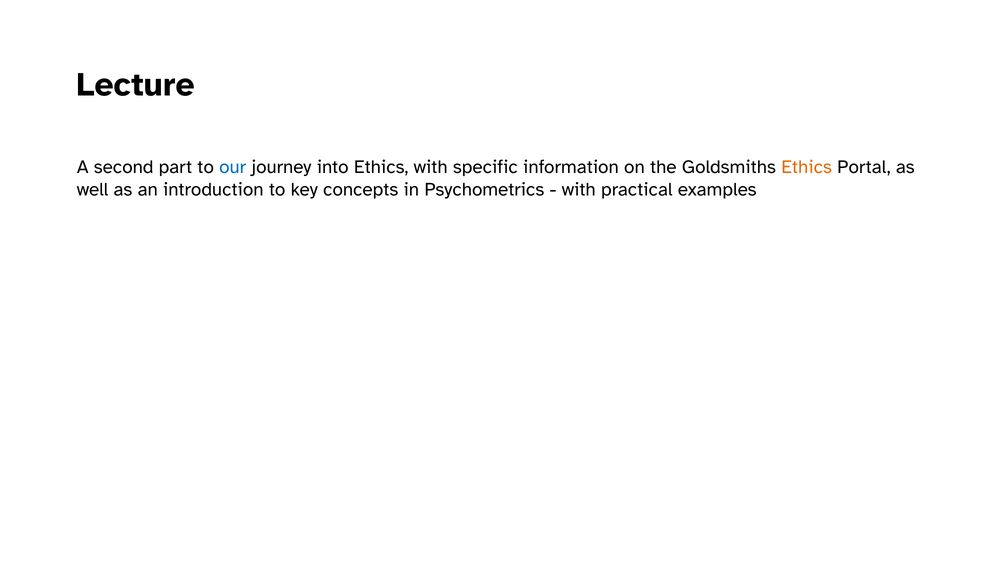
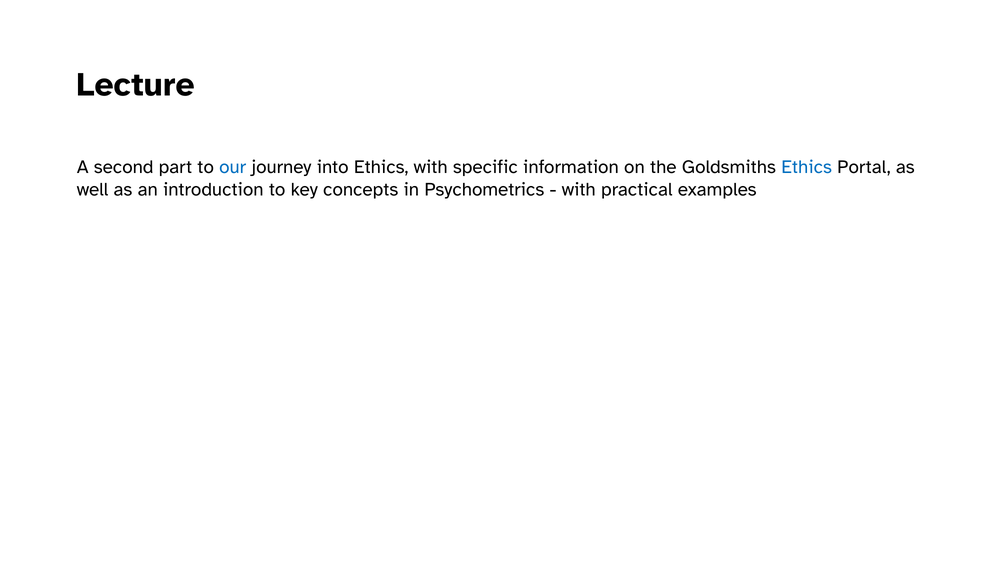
Ethics colour: orange -> blue (807, 167)
